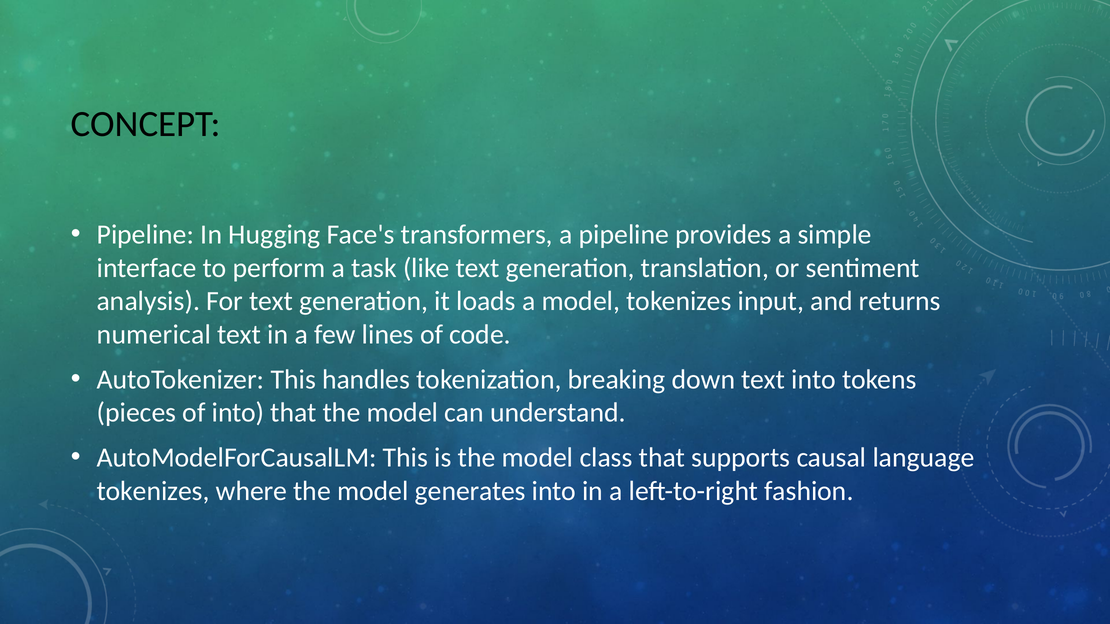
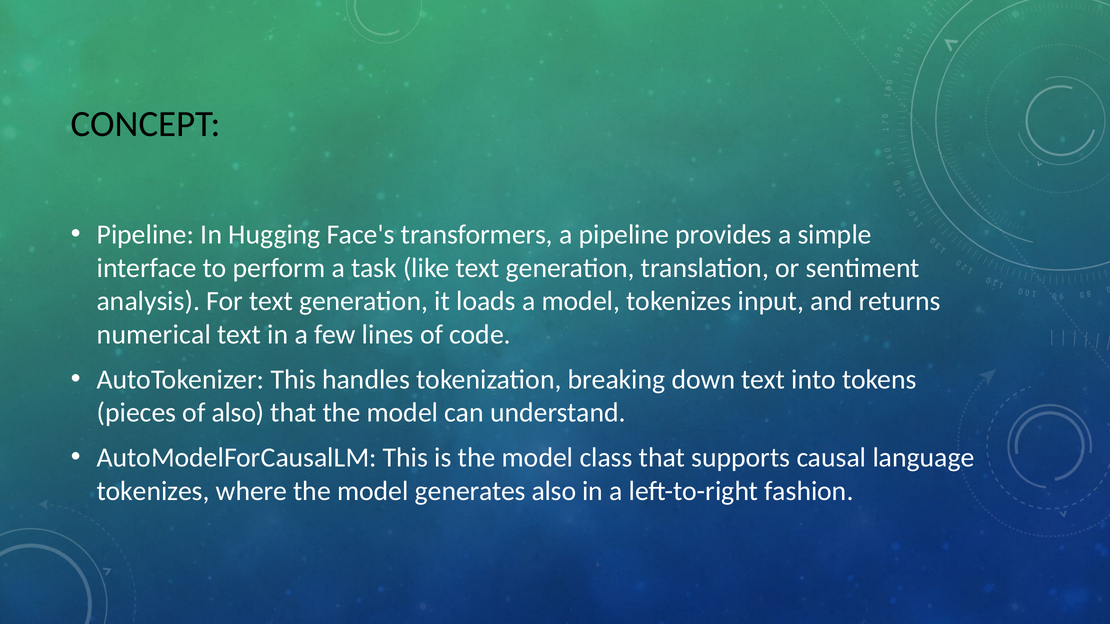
of into: into -> also (238, 413)
generates into: into -> also (554, 491)
